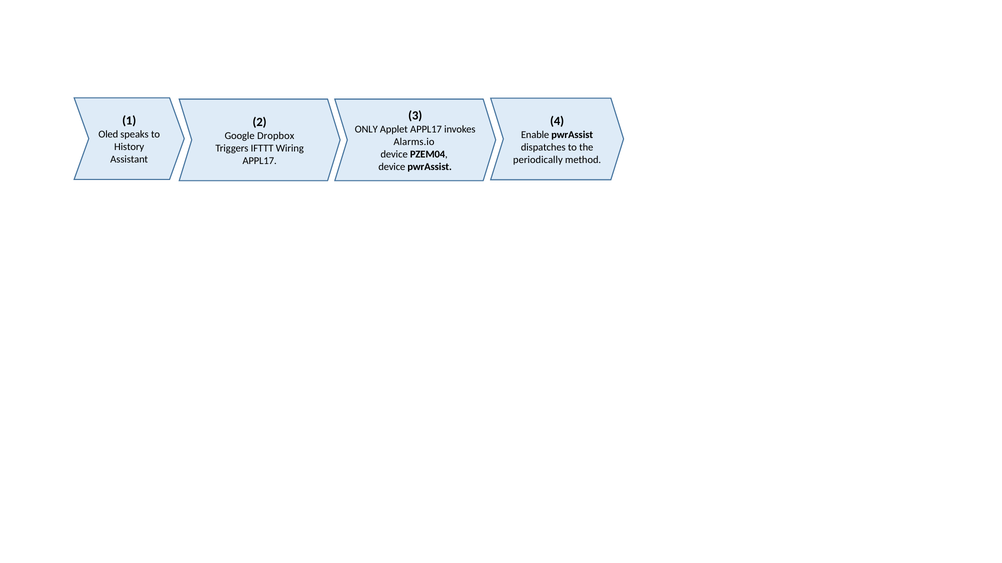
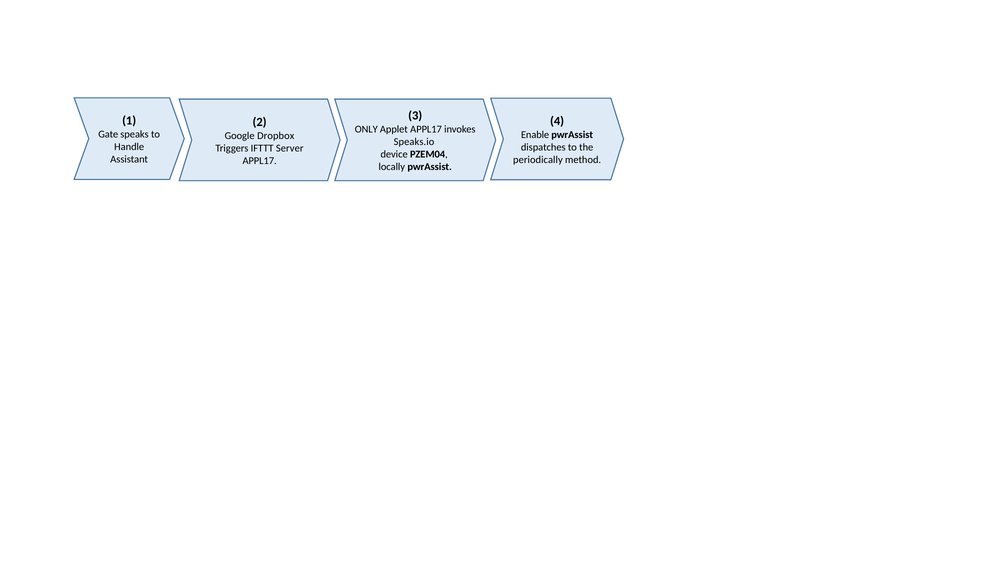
Oled: Oled -> Gate (108, 134)
Alarms.io: Alarms.io -> Speaks.io (414, 142)
History: History -> Handle (129, 147)
Wiring: Wiring -> Server (290, 148)
device: device -> locally (392, 167)
